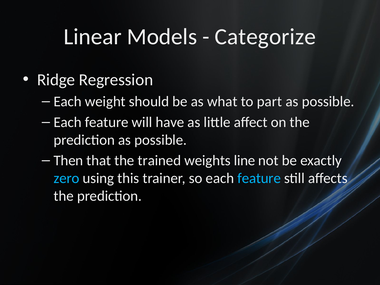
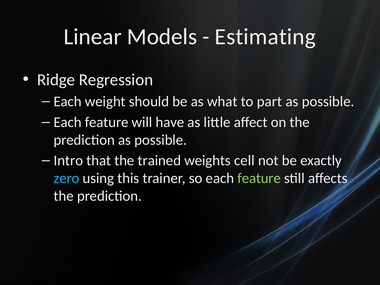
Categorize: Categorize -> Estimating (265, 37)
Then: Then -> Intro (68, 161)
line: line -> cell (244, 161)
feature colour: light blue -> light green (259, 178)
